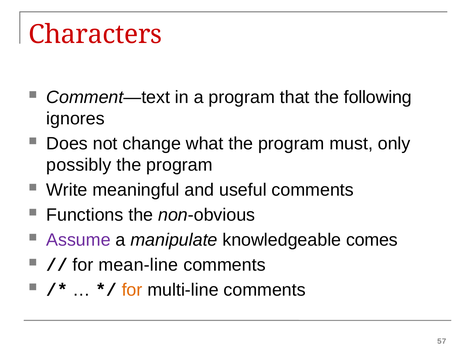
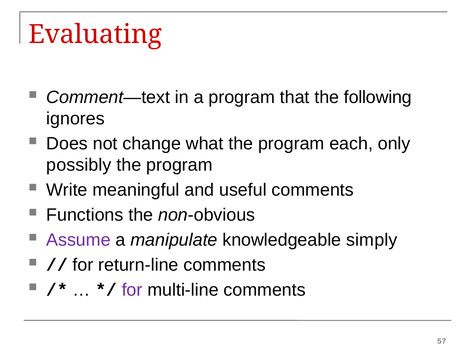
Characters: Characters -> Evaluating (95, 34)
must: must -> each (351, 144)
comes: comes -> simply (372, 240)
mean-line: mean-line -> return-line (138, 265)
for colour: orange -> purple (132, 290)
